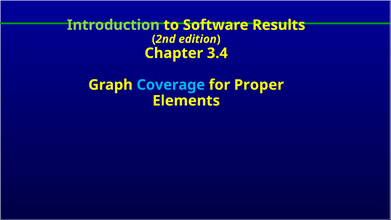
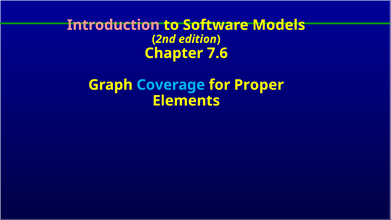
Introduction colour: light green -> pink (113, 25)
Results: Results -> Models (279, 25)
3.4: 3.4 -> 7.6 (217, 53)
